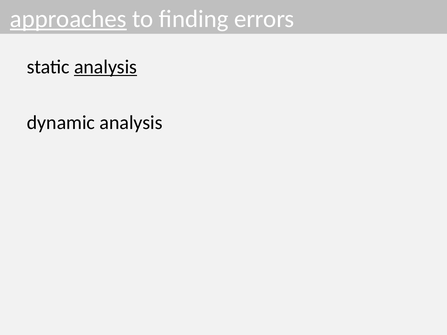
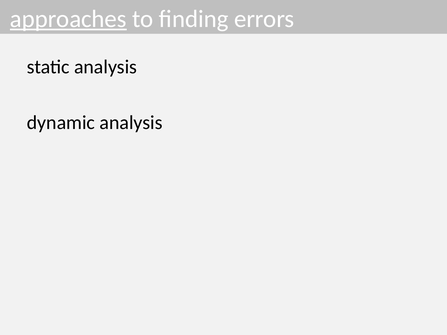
analysis underline: present -> none (106, 67)
